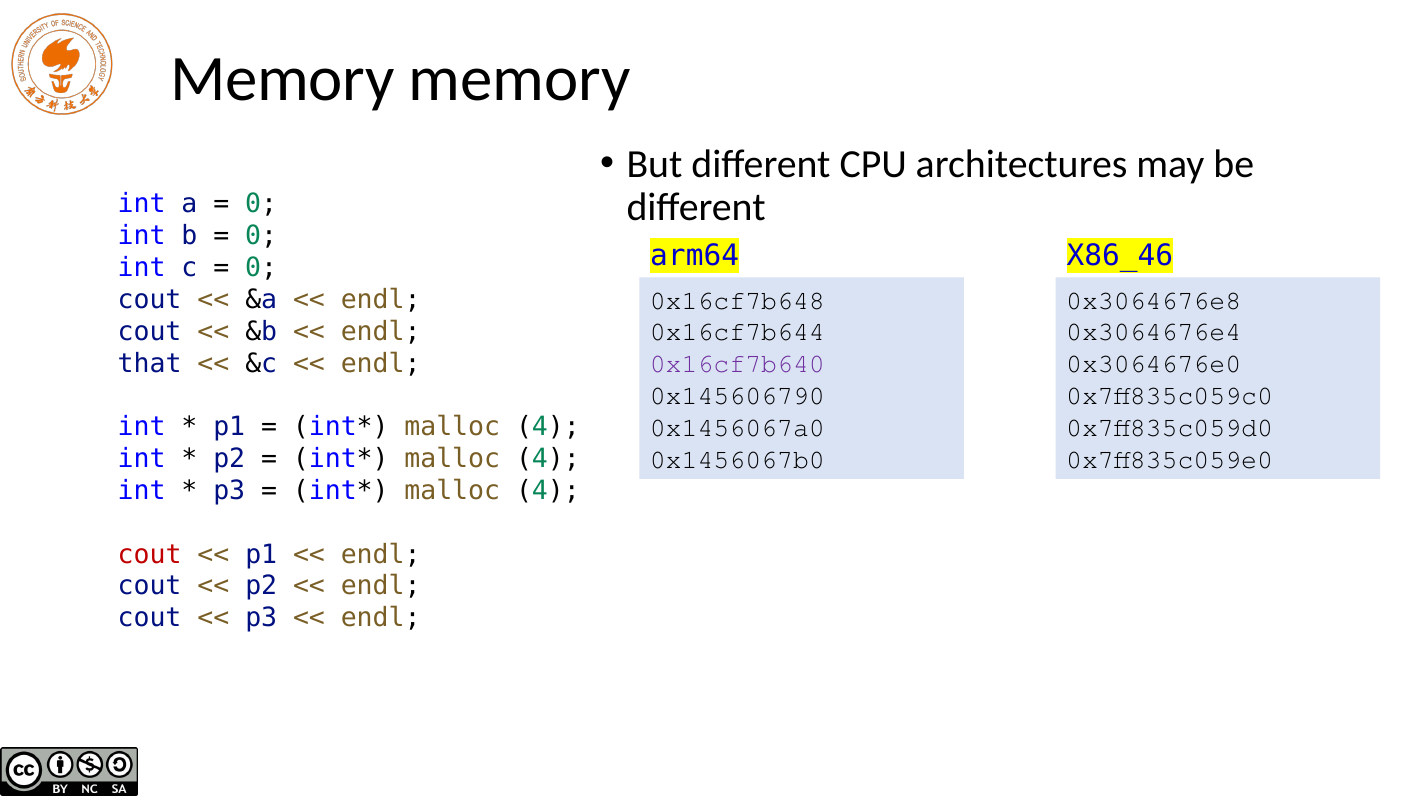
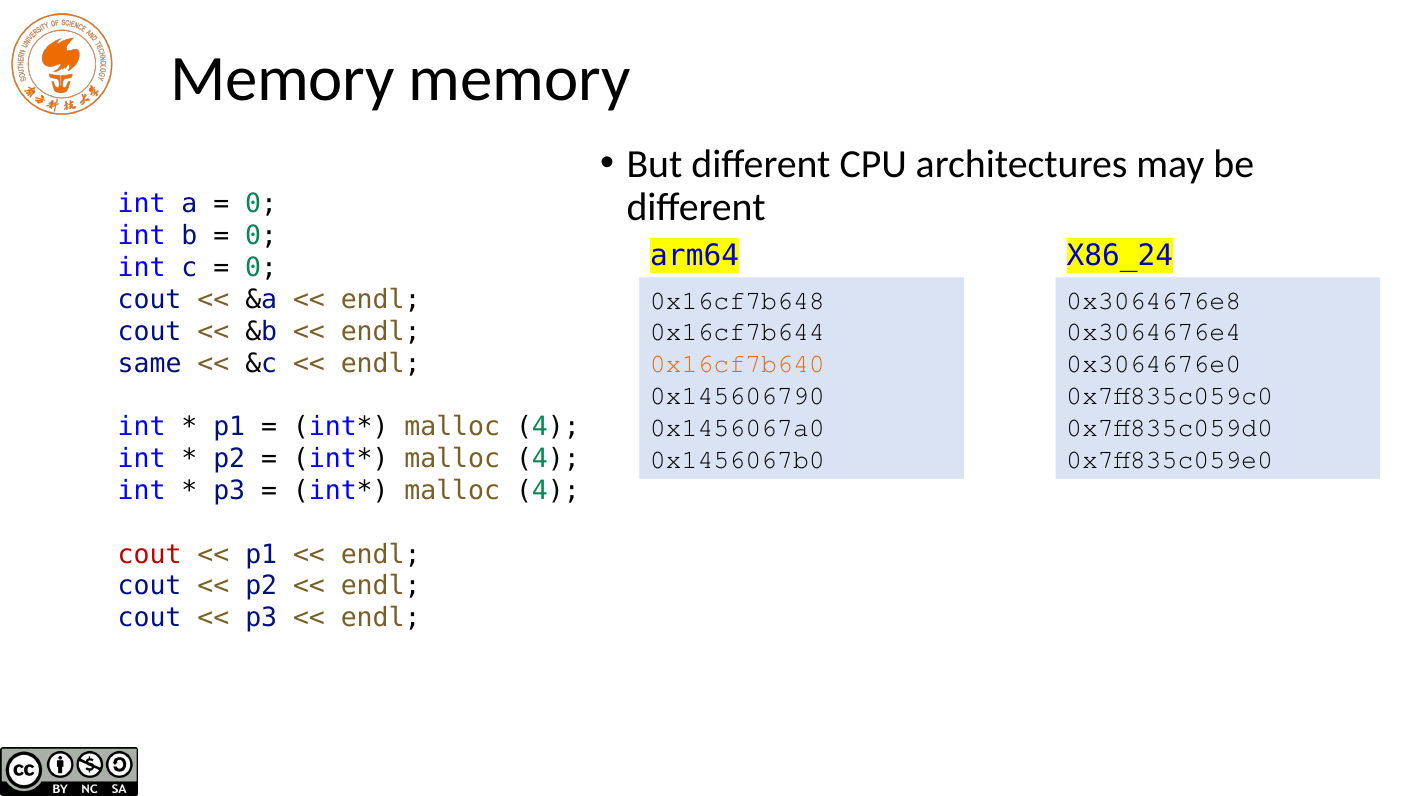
X86_46: X86_46 -> X86_24 (1120, 256)
that: that -> same (150, 363)
0x16cf7b640 colour: purple -> orange (737, 364)
